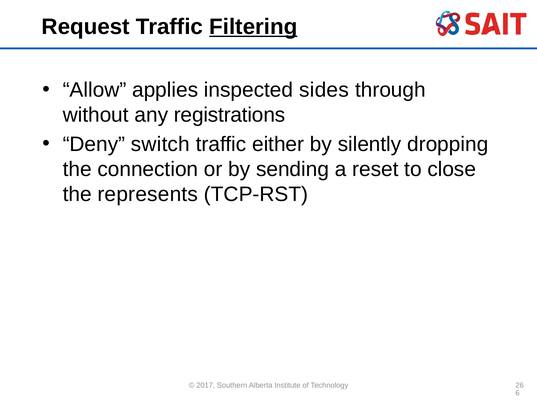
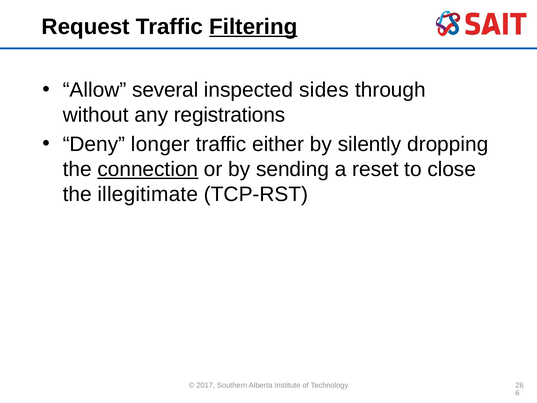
applies: applies -> several (165, 90)
switch: switch -> longer (160, 144)
connection underline: none -> present (148, 169)
represents: represents -> illegitimate (148, 194)
